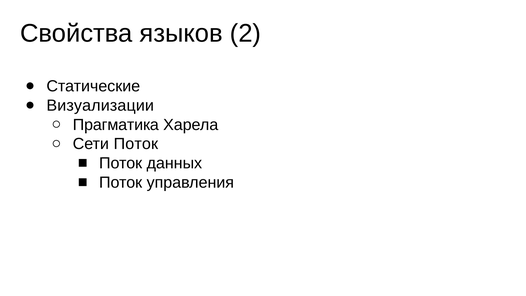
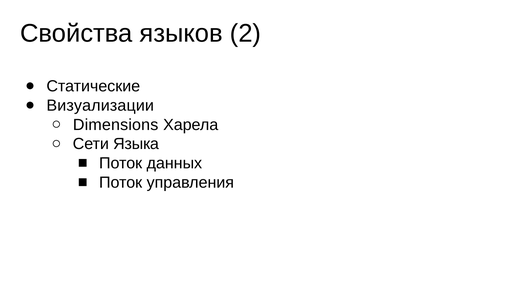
Прагматика: Прагматика -> Dimensions (116, 125)
Сети Поток: Поток -> Языка (136, 144)
